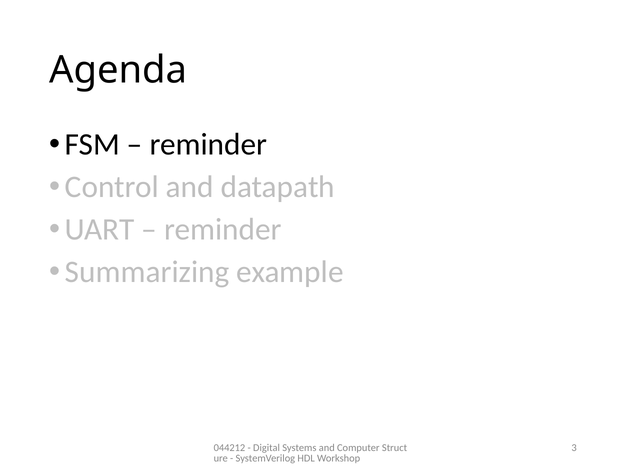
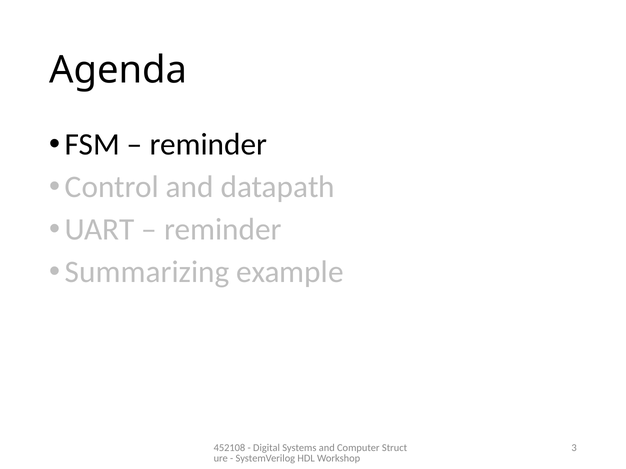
044212: 044212 -> 452108 (229, 448)
